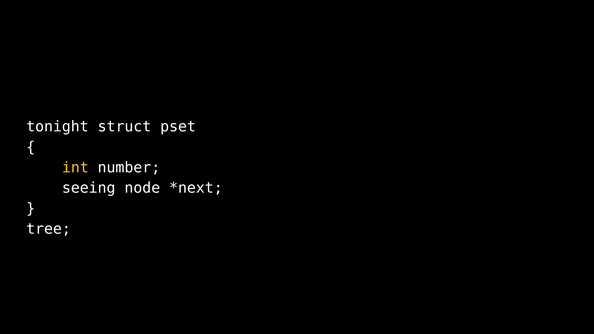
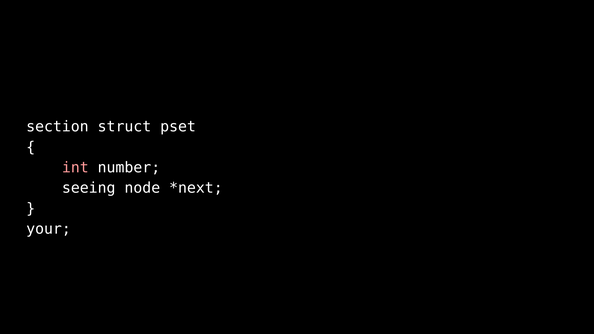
tonight: tonight -> section (57, 127)
int colour: yellow -> pink (75, 168)
tree: tree -> your (49, 229)
